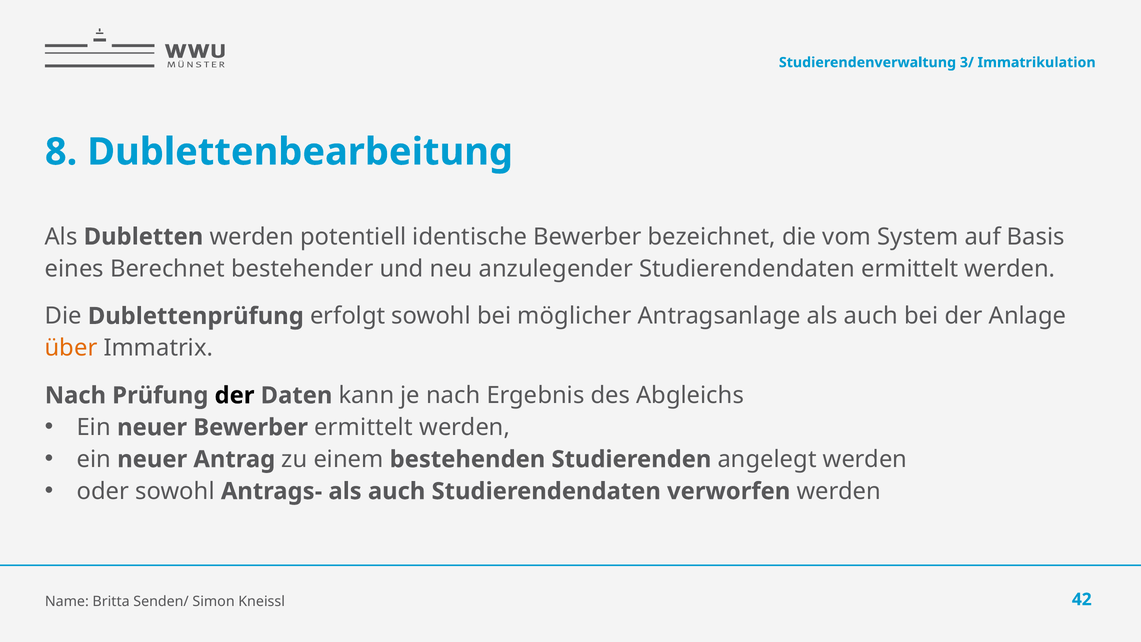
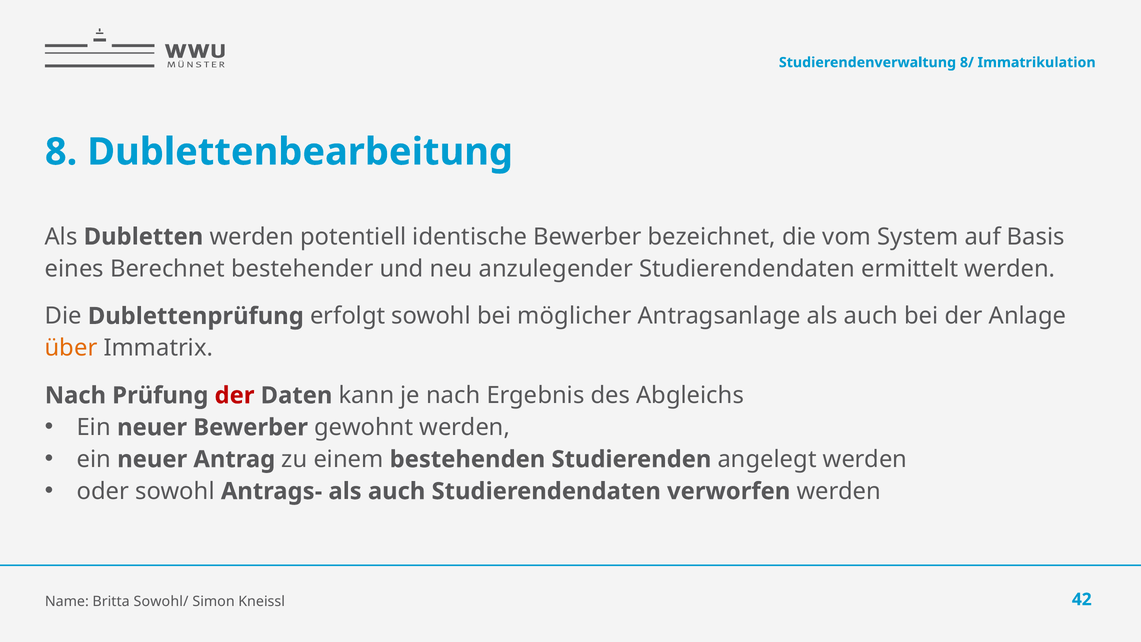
3/: 3/ -> 8/ (967, 62)
der colour: black -> red (235, 395)
Bewerber ermittelt: ermittelt -> gewohnt (364, 427)
Senden/: Senden/ -> Sowohl/ (161, 601)
